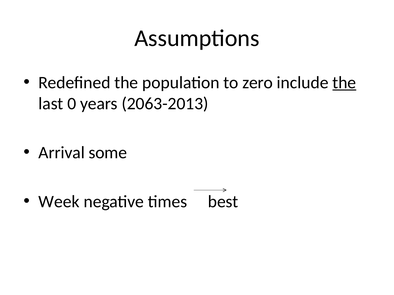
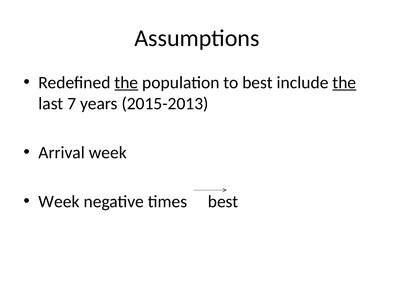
the underline: none -> present (126, 83)
to zero: zero -> best (258, 83)
0: 0 -> 7 (72, 104)
2063-2013: 2063-2013 -> 2015-2013 (165, 104)
Arrival some: some -> week (108, 153)
